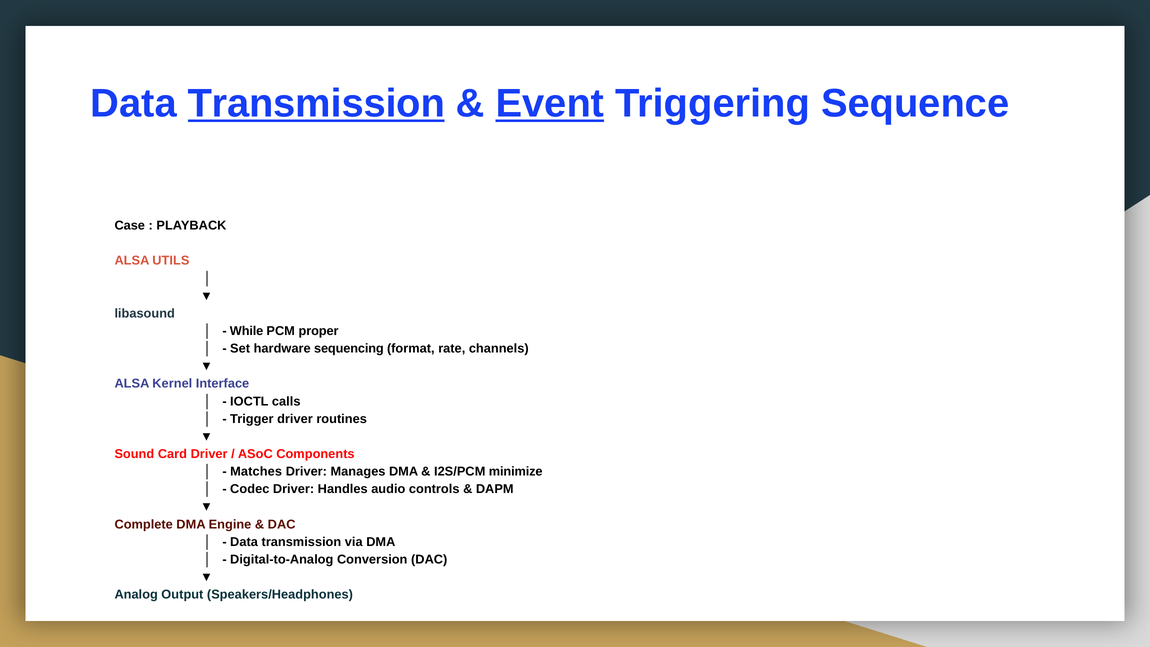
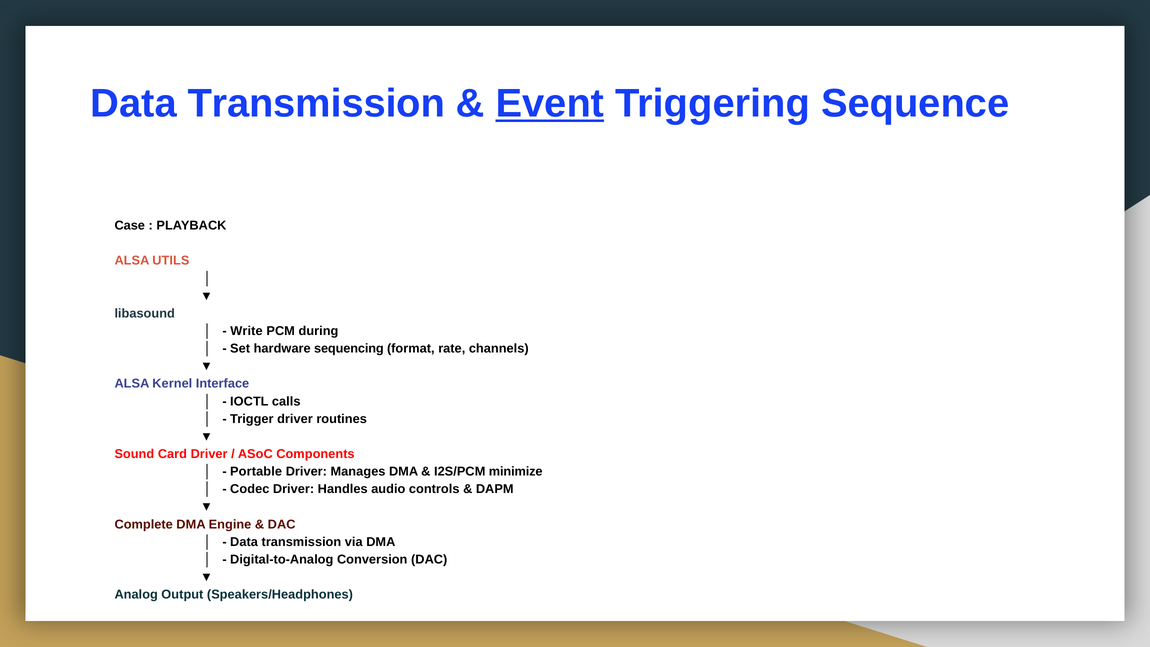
Transmission underline: present -> none (316, 104)
While: While -> Write (246, 331)
proper: proper -> during (318, 331)
Matches: Matches -> Portable (256, 472)
